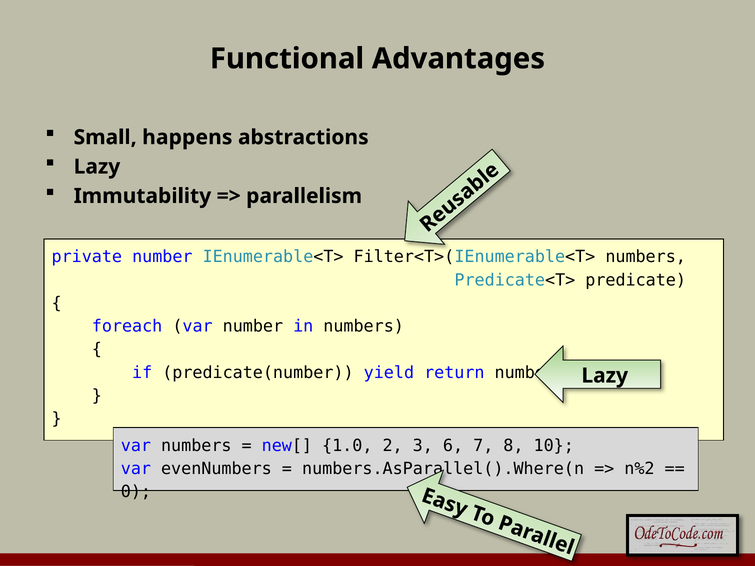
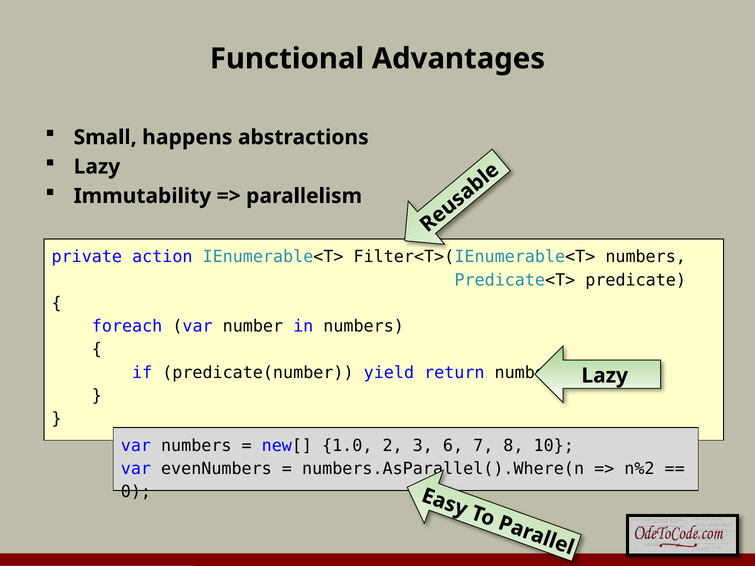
private number: number -> action (162, 257)
